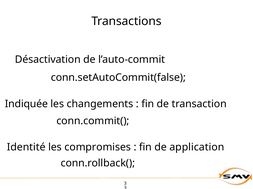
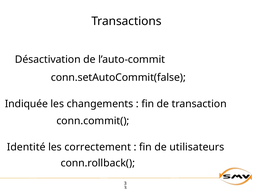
compromises: compromises -> correctement (98, 148)
application: application -> utilisateurs (197, 148)
